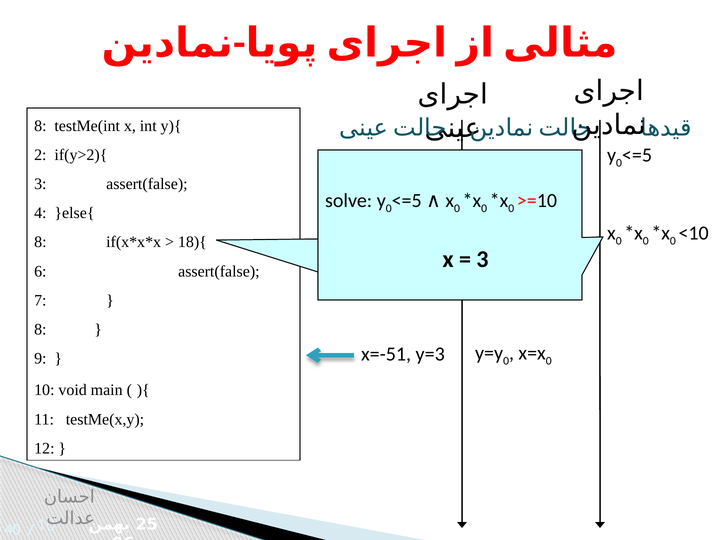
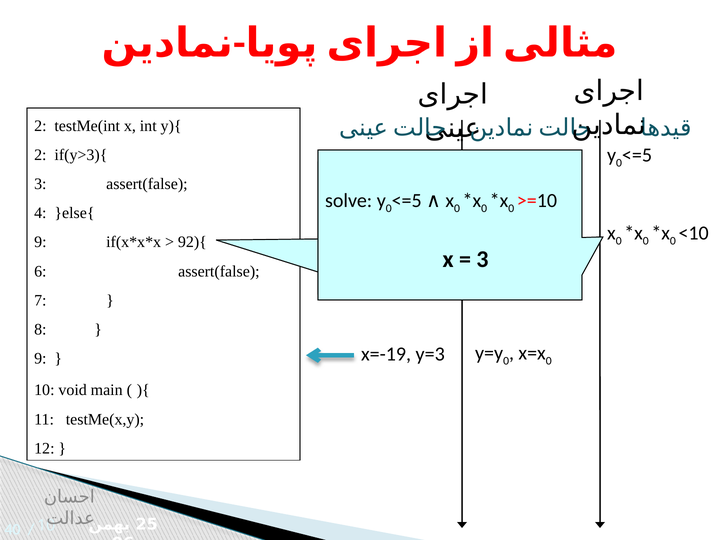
8: 8 -> 2 (40, 126)
if(y>2){: if(y>2){ -> if(y>3){ (81, 155)
8: 8 -> 9 (40, 242)
18){: 18){ -> 92){ (192, 242)
x=-51: x=-51 -> x=-19 (386, 354)
